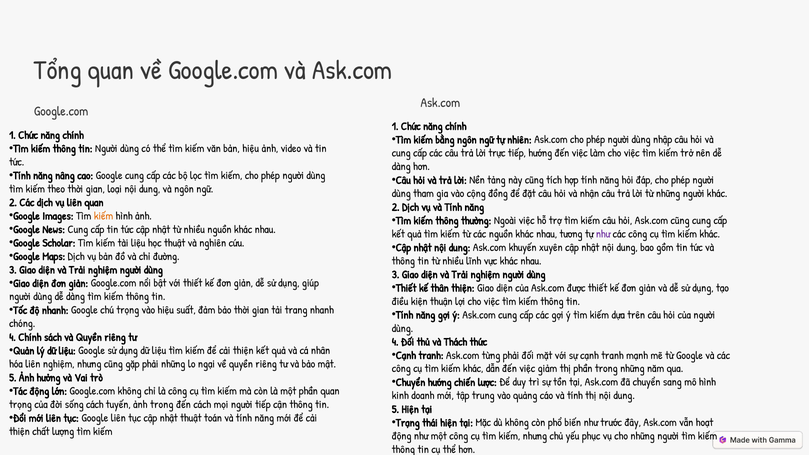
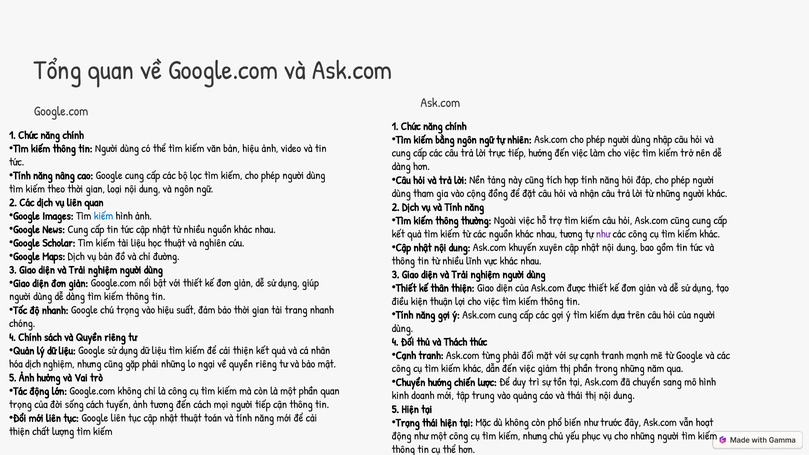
kiếm colour: orange -> blue (104, 216)
hóa liên: liên -> dịch (33, 364)
cáo và tính: tính -> thái (575, 396)
ảnh trong: trong -> tương (162, 405)
